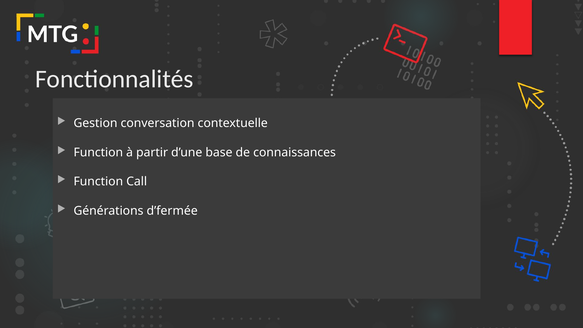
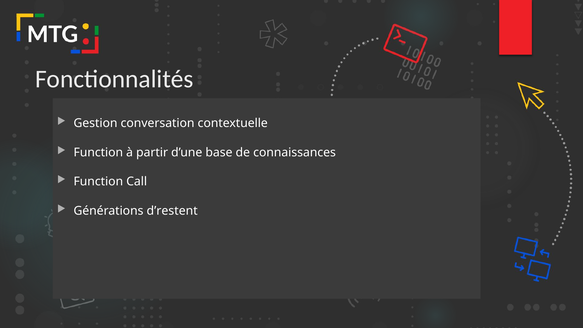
d’fermée: d’fermée -> d’restent (172, 211)
